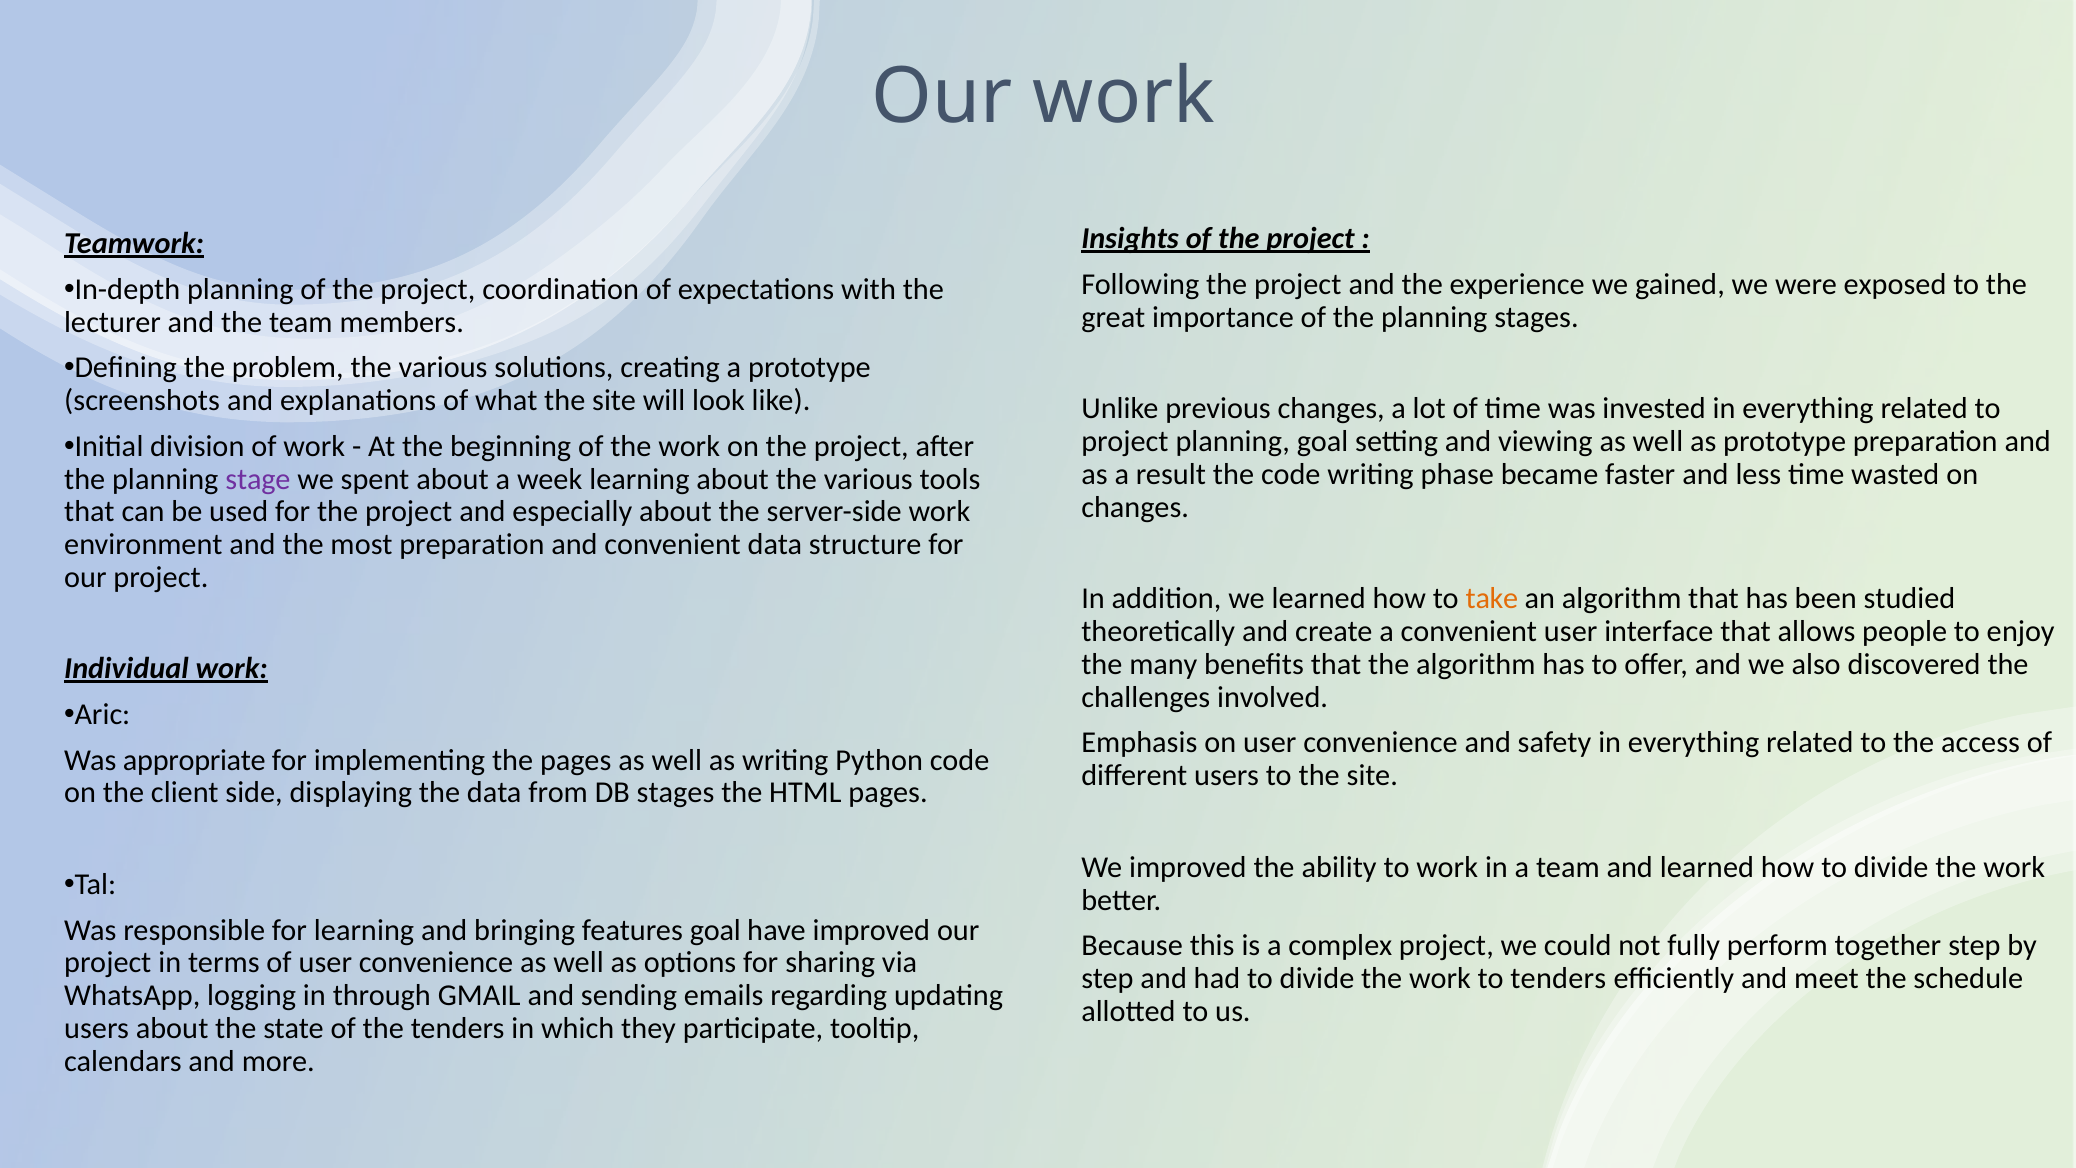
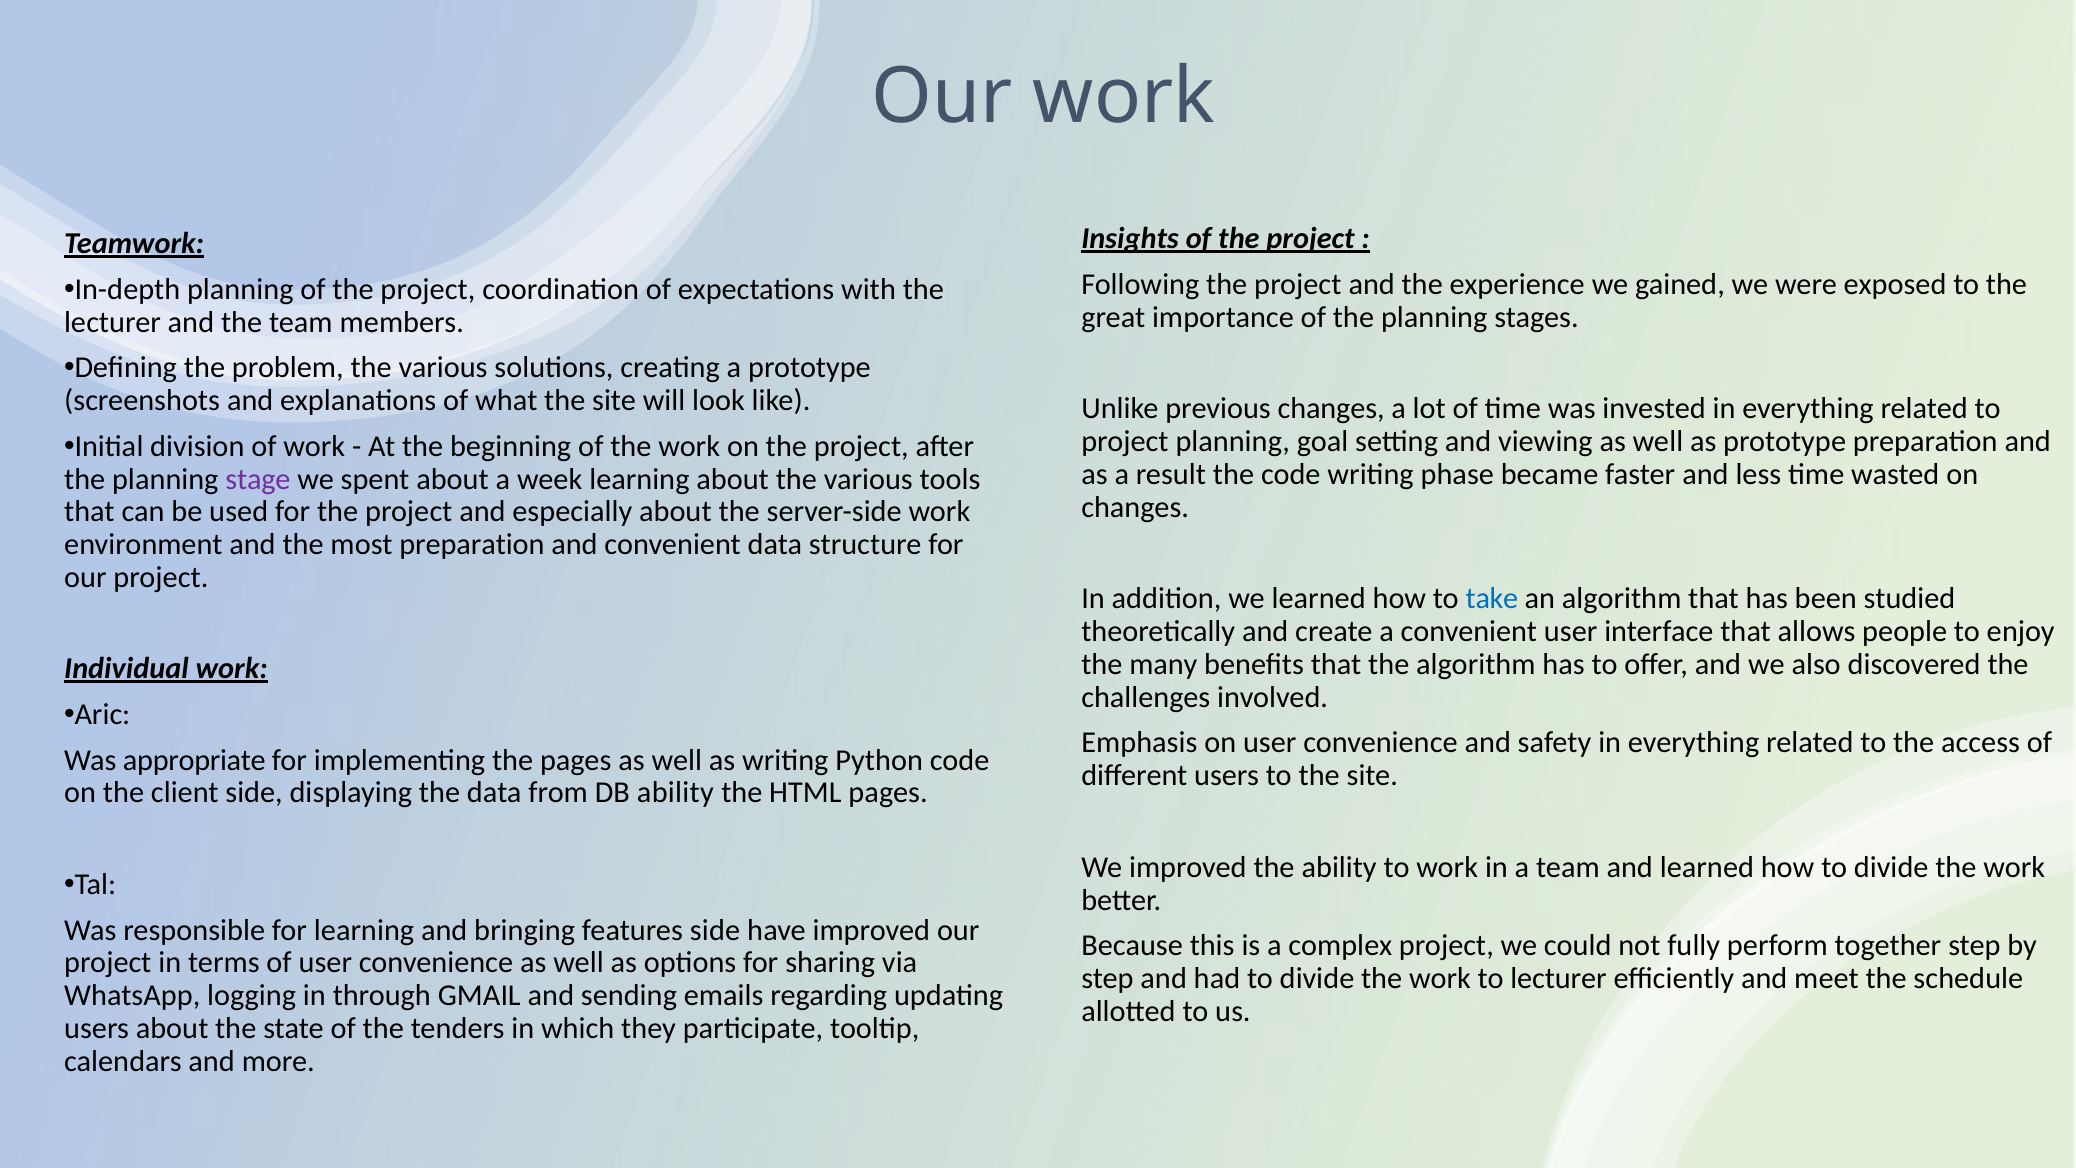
take colour: orange -> blue (1492, 599)
DB stages: stages -> ability (675, 793)
features goal: goal -> side (715, 930)
to tenders: tenders -> lecturer (1559, 978)
